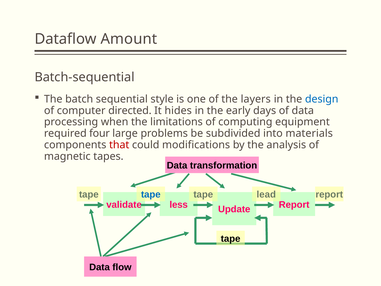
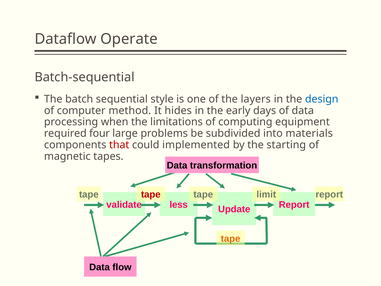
Amount: Amount -> Operate (129, 39)
directed: directed -> method (130, 110)
modifications: modifications -> implemented (196, 145)
analysis: analysis -> starting (286, 145)
tape colour: blue -> red (151, 194)
lead: lead -> limit (266, 194)
tape colour: black -> orange (231, 238)
